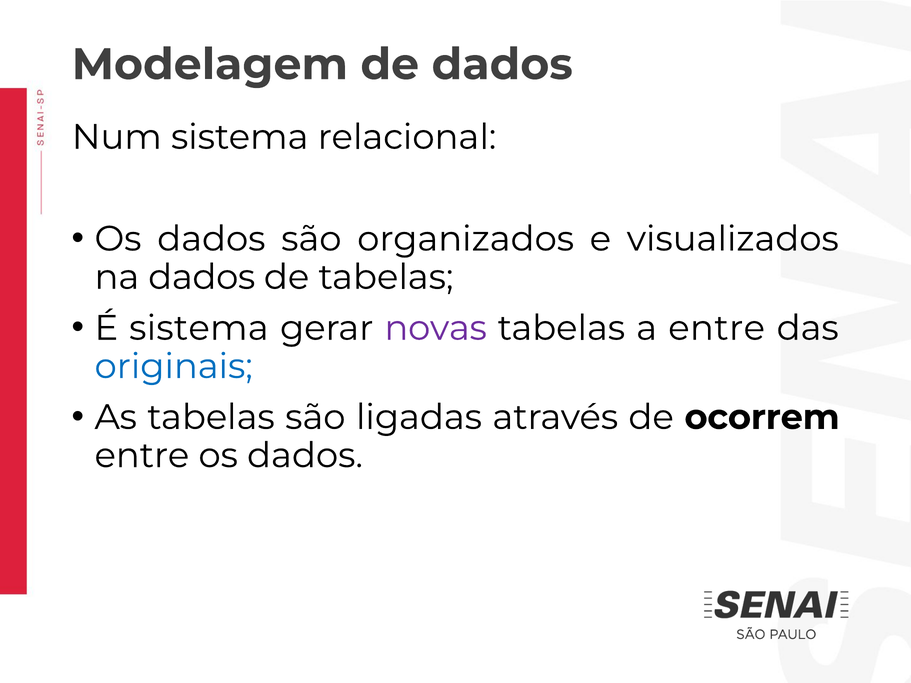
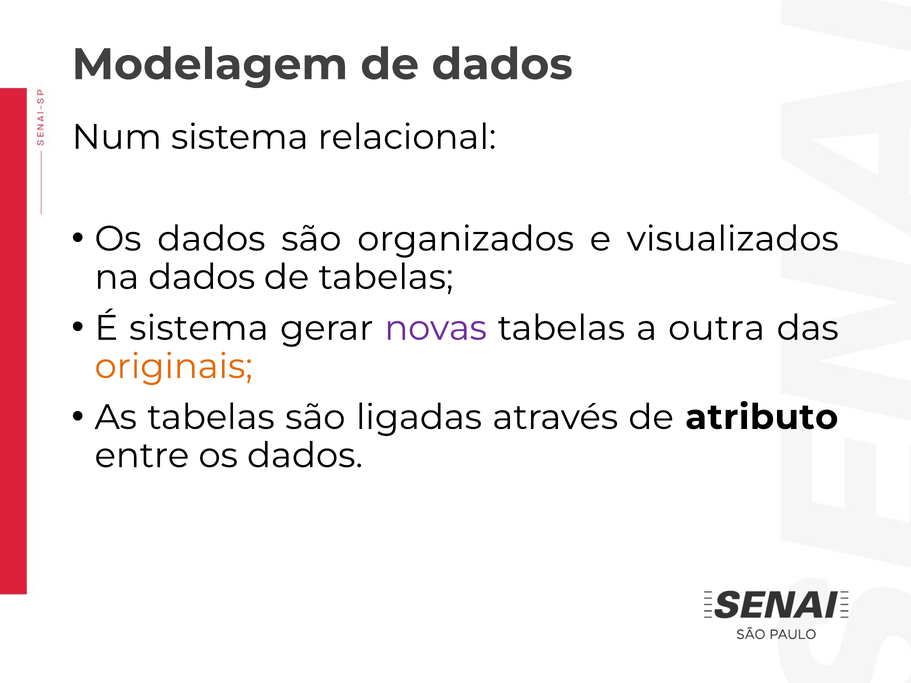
a entre: entre -> outra (717, 328)
originais colour: blue -> orange (174, 366)
ocorrem: ocorrem -> atributo (762, 417)
